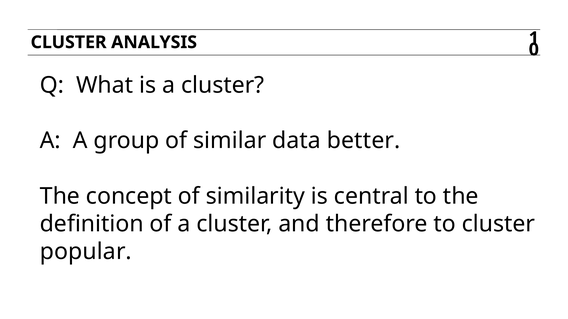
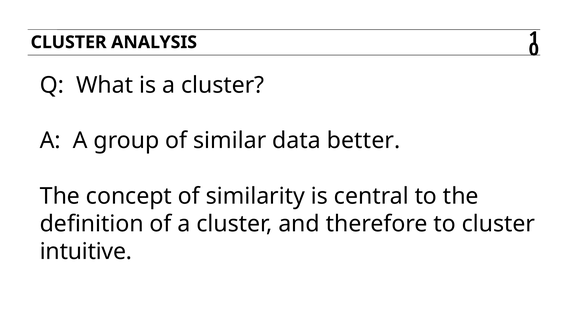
popular: popular -> intuitive (86, 252)
